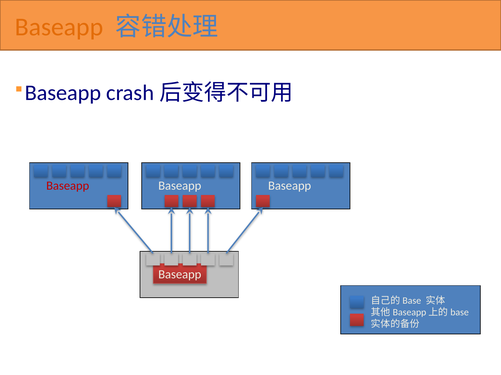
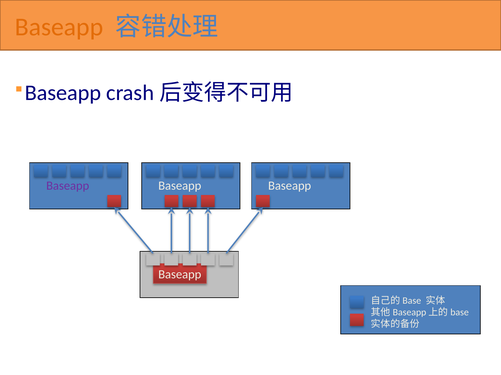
Baseapp colour: red -> purple (68, 186)
